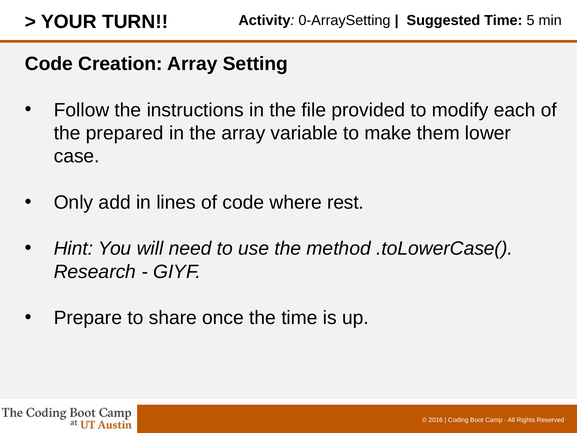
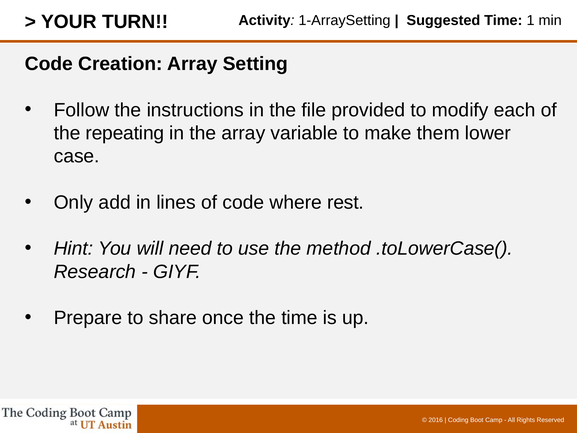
0-ArraySetting: 0-ArraySetting -> 1-ArraySetting (344, 20)
5: 5 -> 1 (531, 20)
prepared: prepared -> repeating (125, 133)
